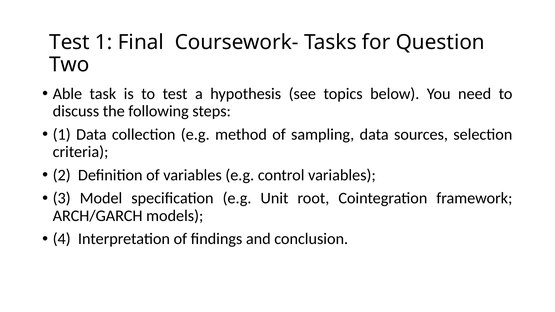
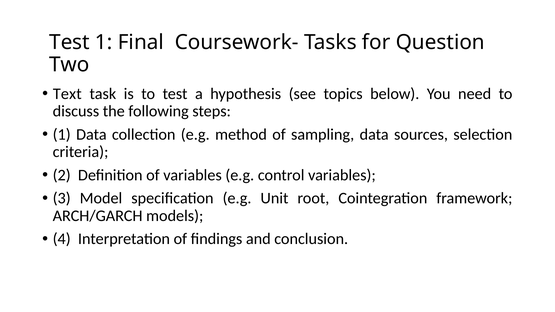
Able: Able -> Text (67, 94)
